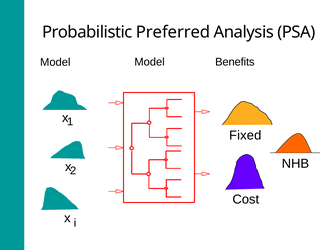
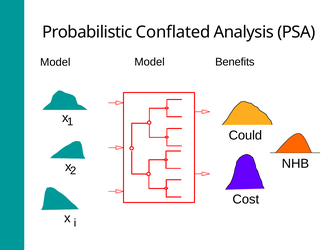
Preferred: Preferred -> Conflated (173, 32)
Fixed: Fixed -> Could (245, 136)
